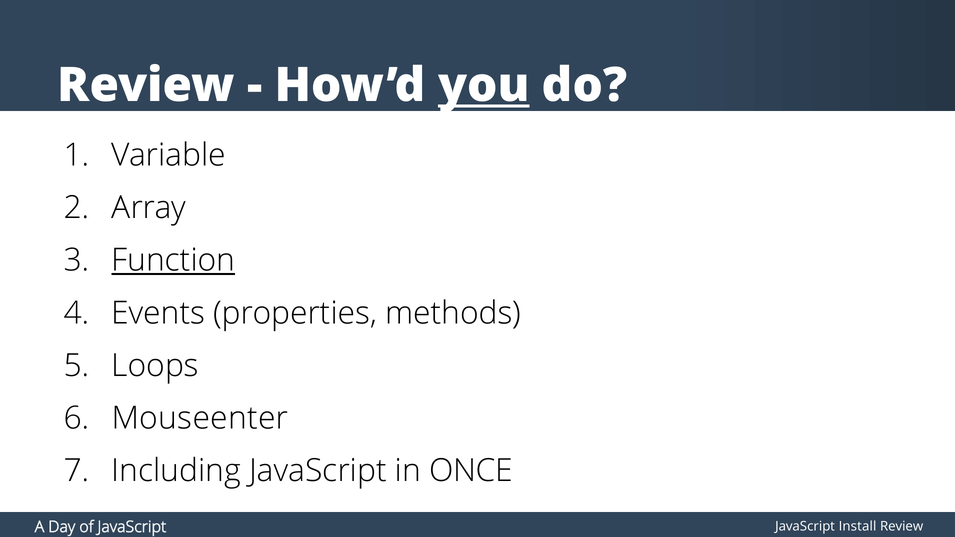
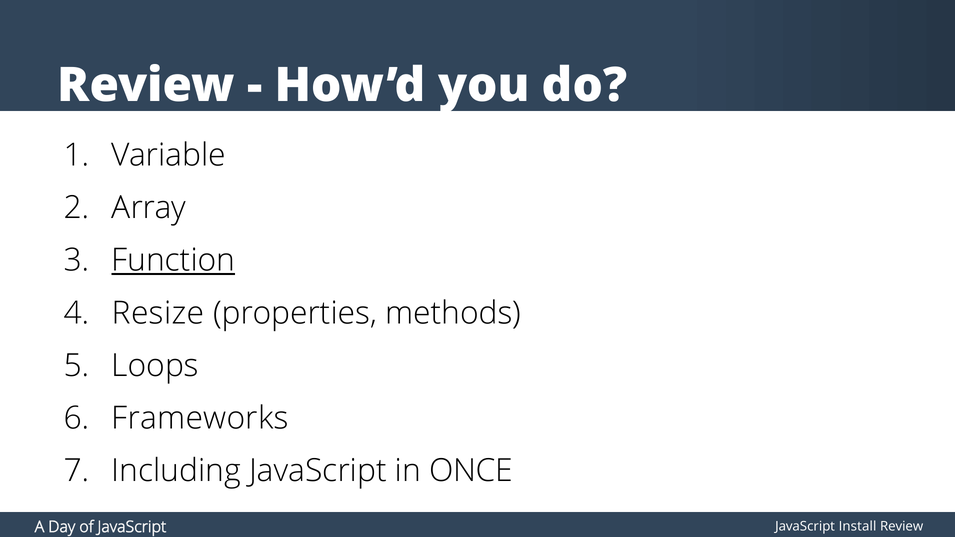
you underline: present -> none (484, 86)
Events: Events -> Resize (158, 313)
Mouseenter: Mouseenter -> Frameworks (200, 418)
